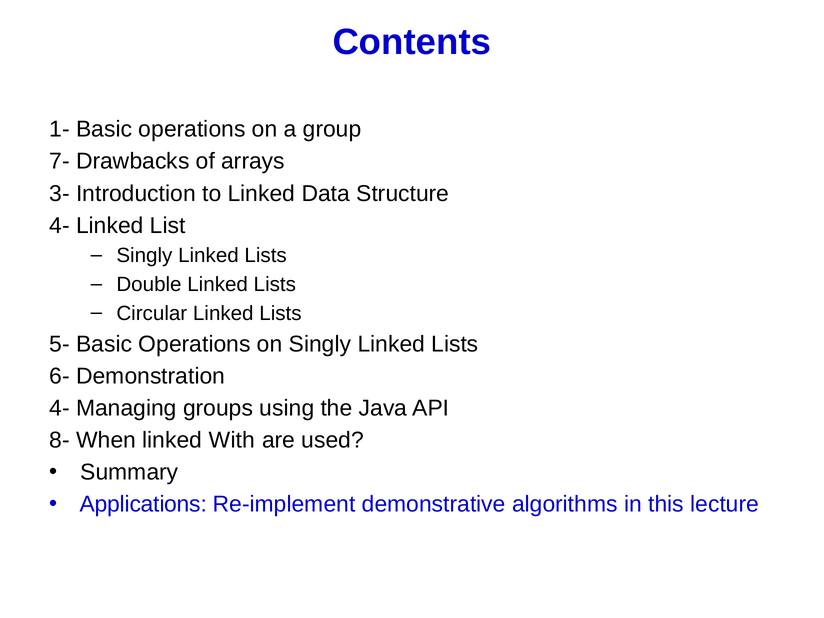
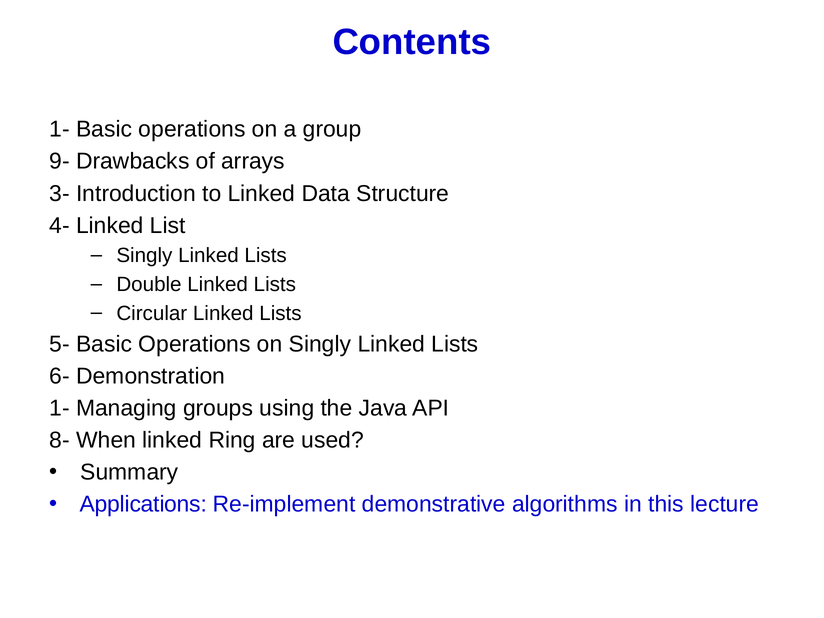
7-: 7- -> 9- (60, 161)
4-: 4- -> 1- (60, 408)
With: With -> Ring (232, 440)
